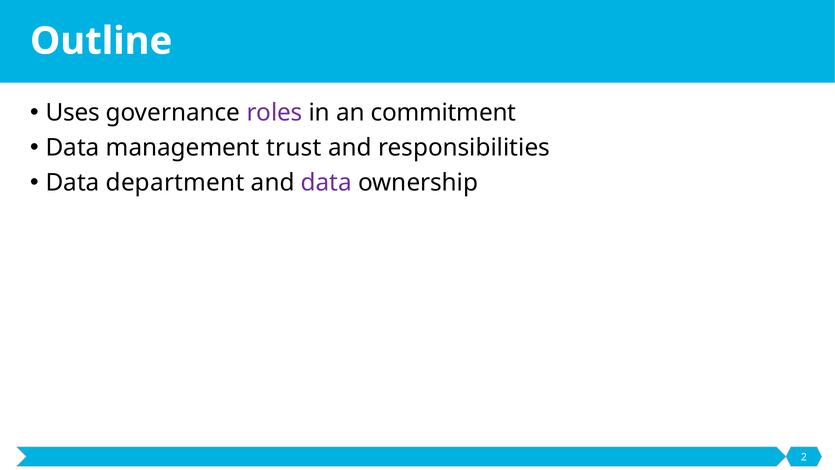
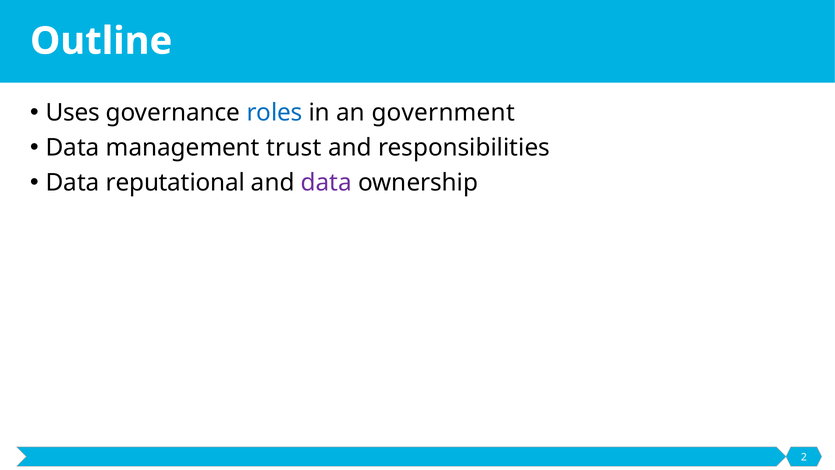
roles colour: purple -> blue (275, 113)
commitment: commitment -> government (443, 113)
department: department -> reputational (175, 183)
